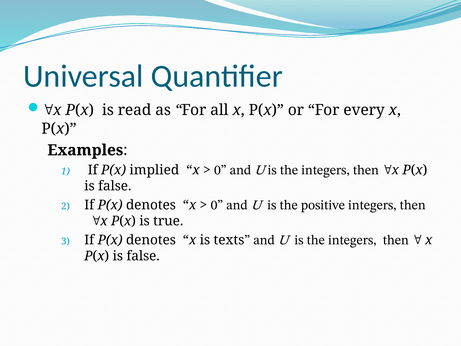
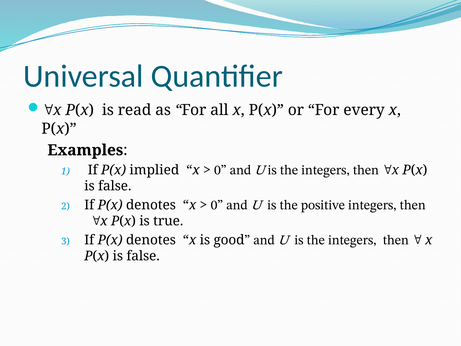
texts: texts -> good (229, 240)
